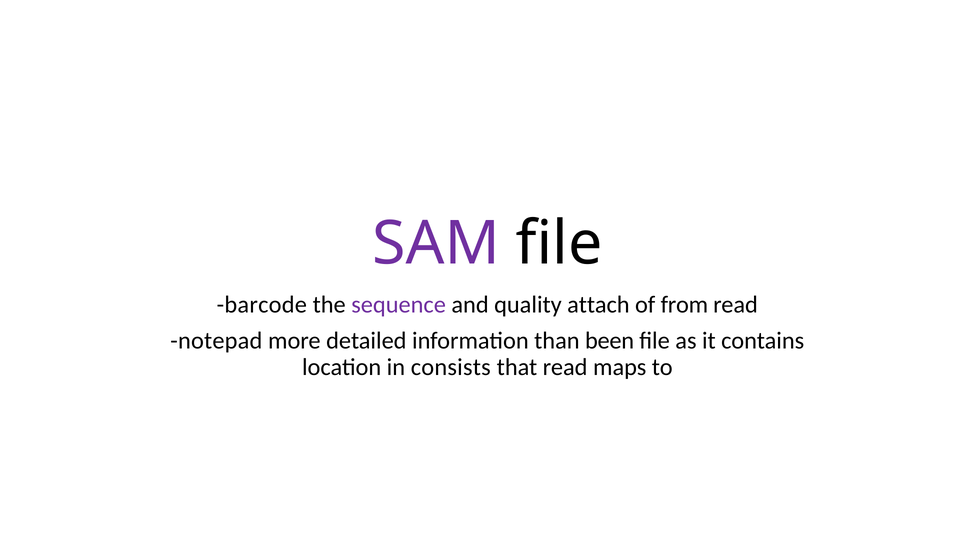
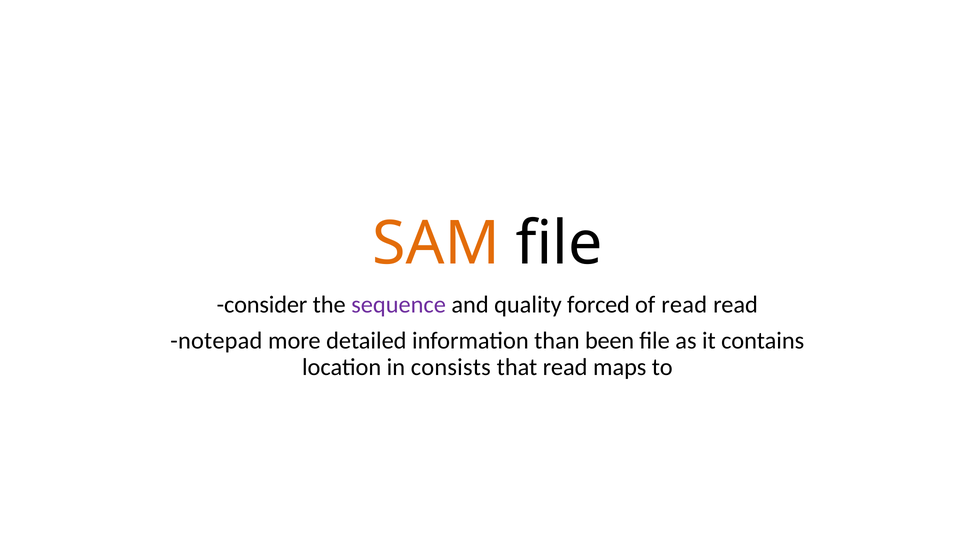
SAM colour: purple -> orange (436, 244)
barcode: barcode -> consider (262, 305)
attach: attach -> forced (598, 305)
of from: from -> read (684, 305)
